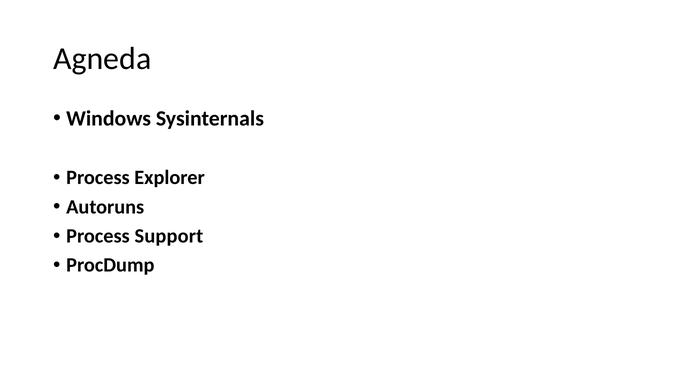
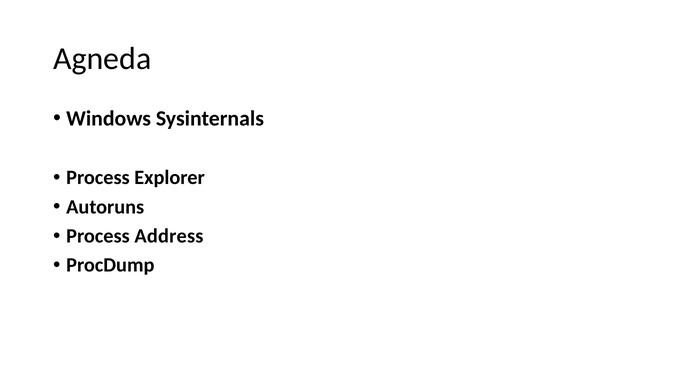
Support: Support -> Address (169, 236)
